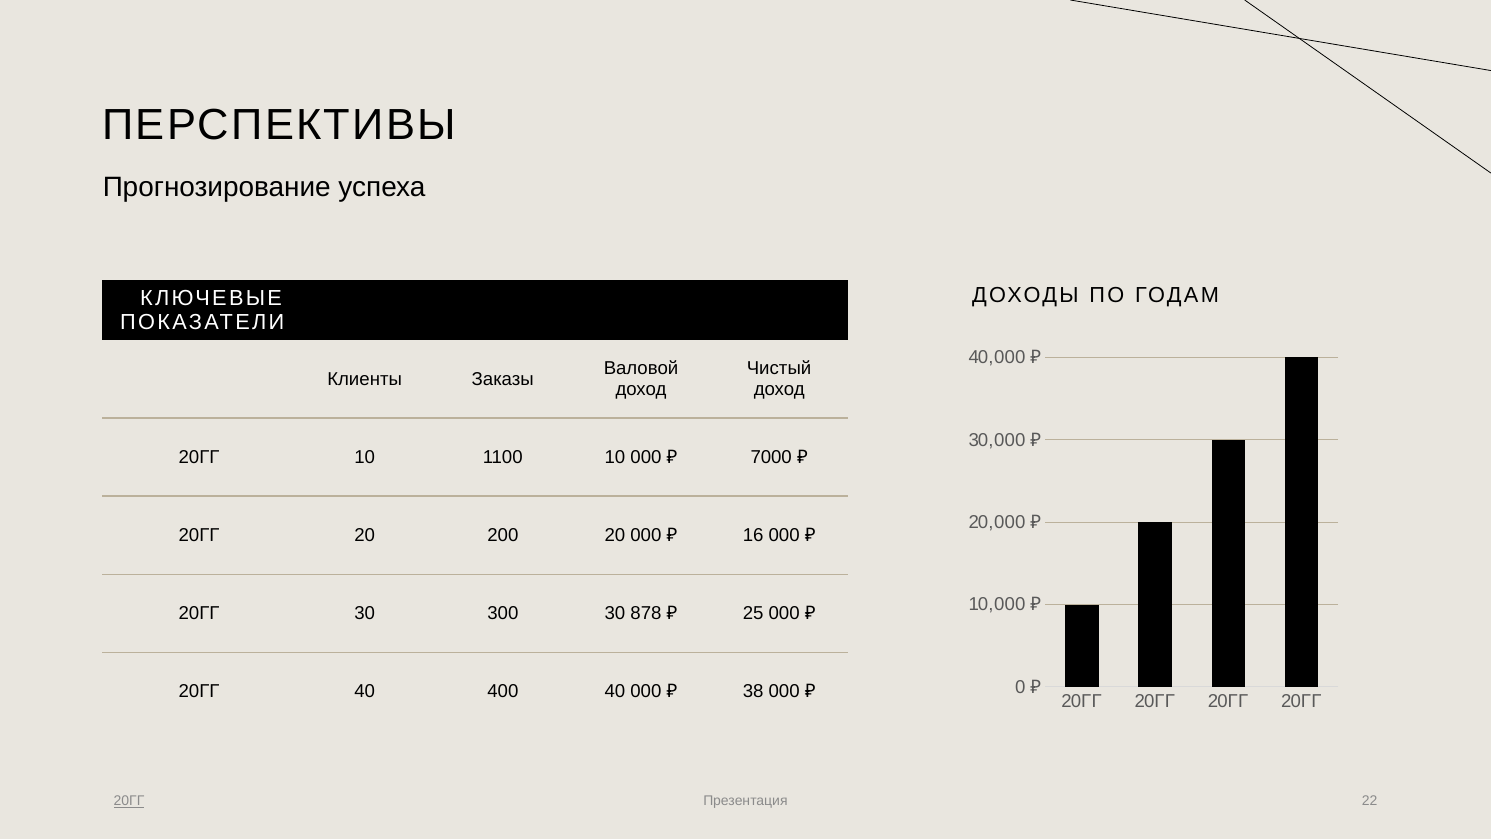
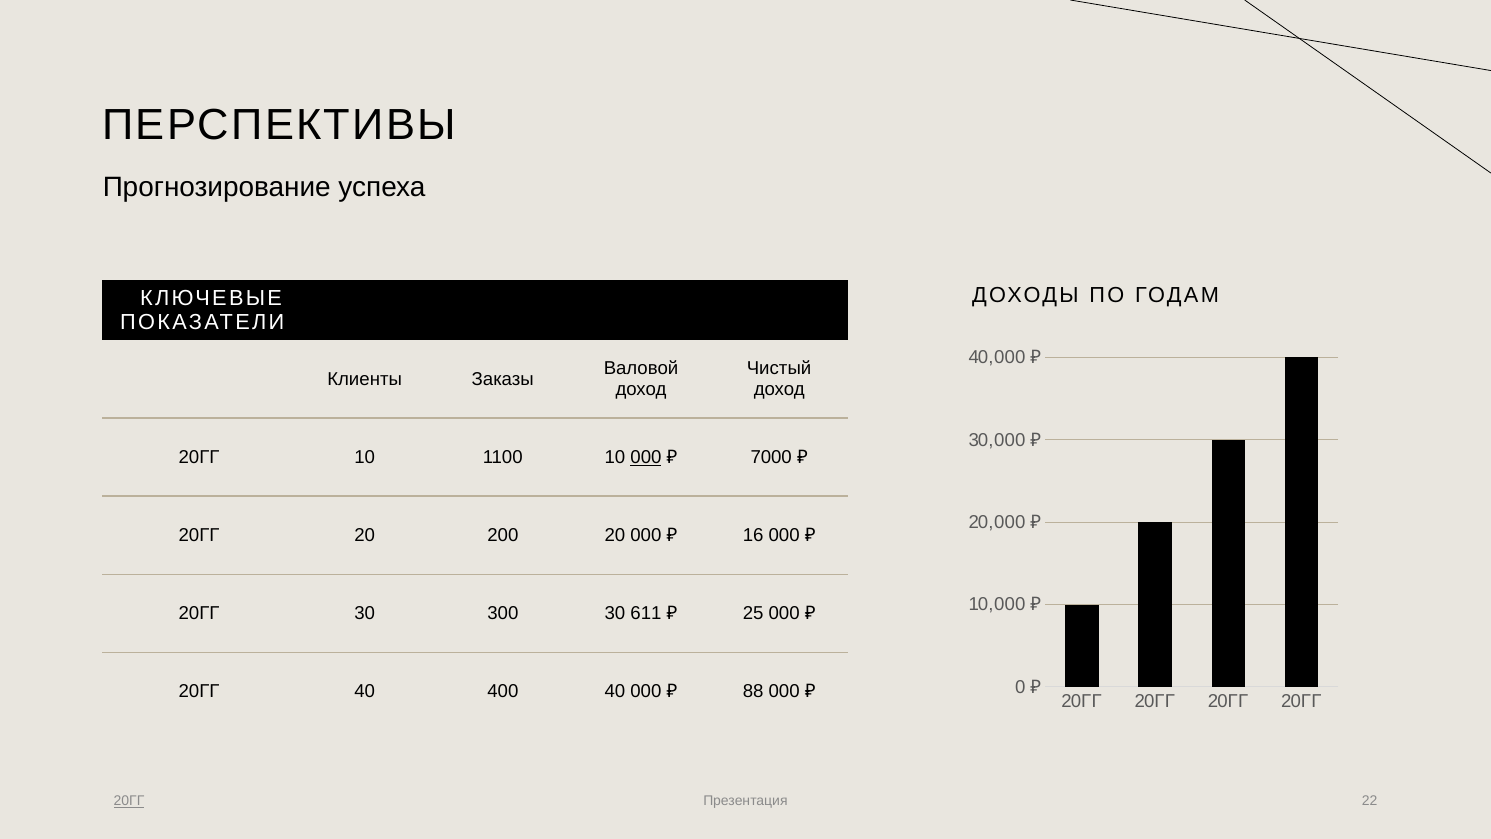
000 underline: none -> present (646, 457)
878: 878 -> 611 (646, 613)
38: 38 -> 88 (753, 691)
